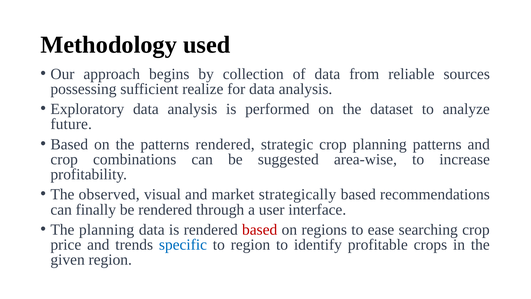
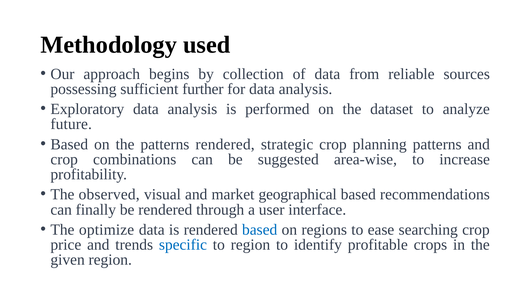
realize: realize -> further (203, 89)
strategically: strategically -> geographical (298, 194)
The planning: planning -> optimize (107, 229)
based colour: red -> blue (260, 229)
